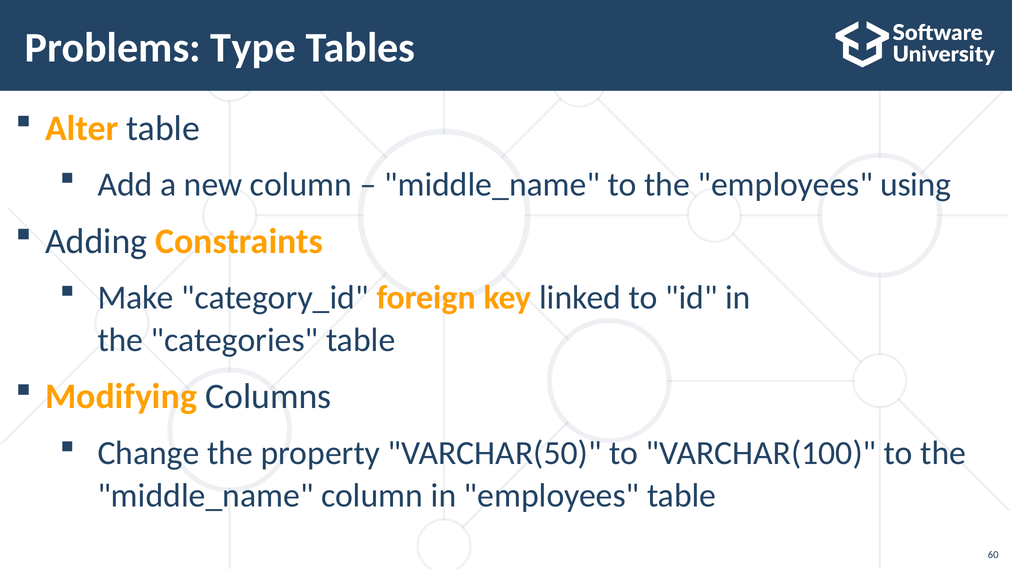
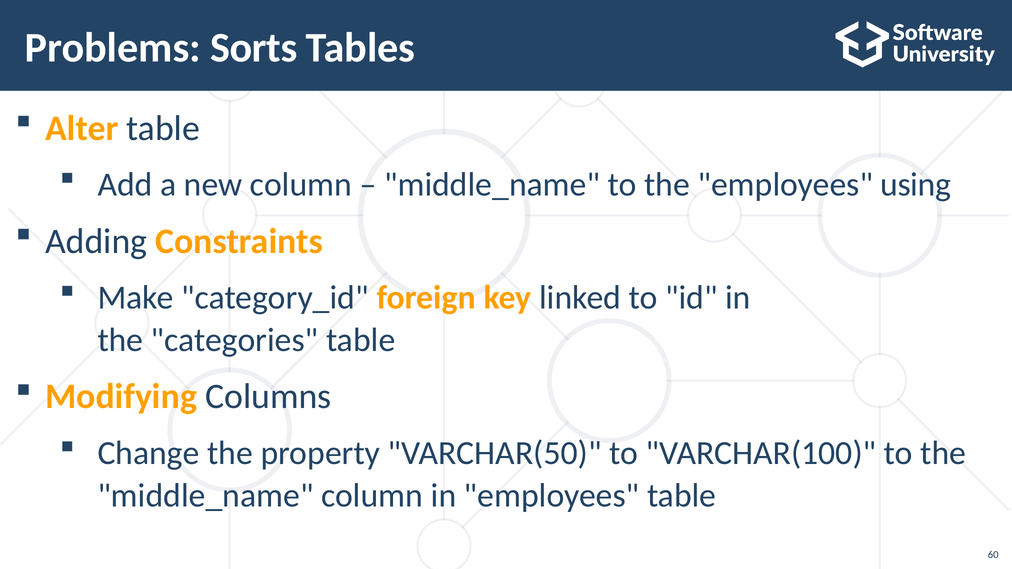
Type: Type -> Sorts (254, 48)
